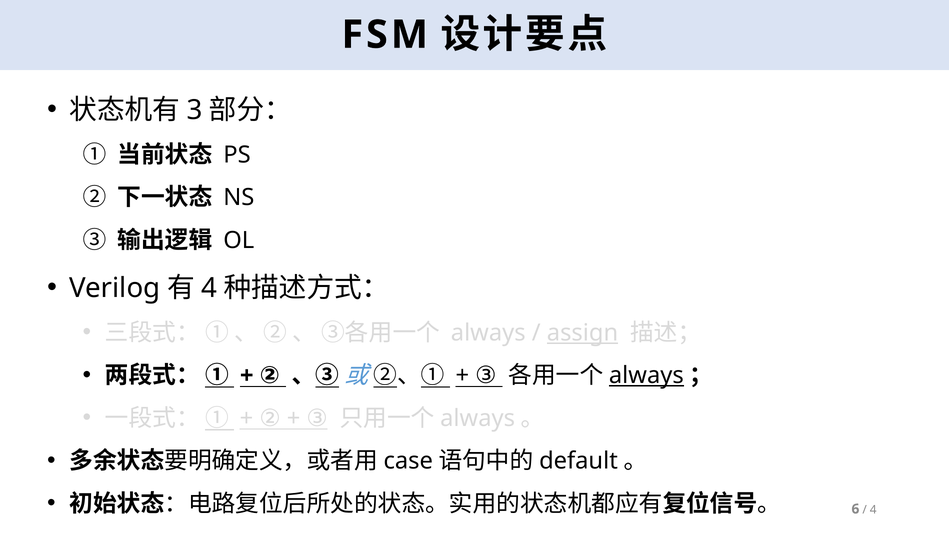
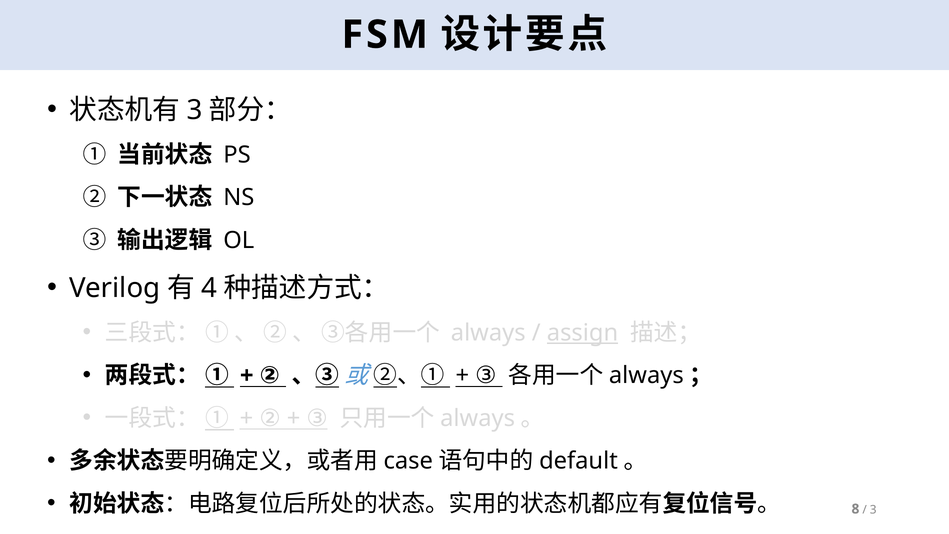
always underline: present -> none (646, 375)
6: 6 -> 8 (855, 509)
4: 4 -> 3 (873, 509)
